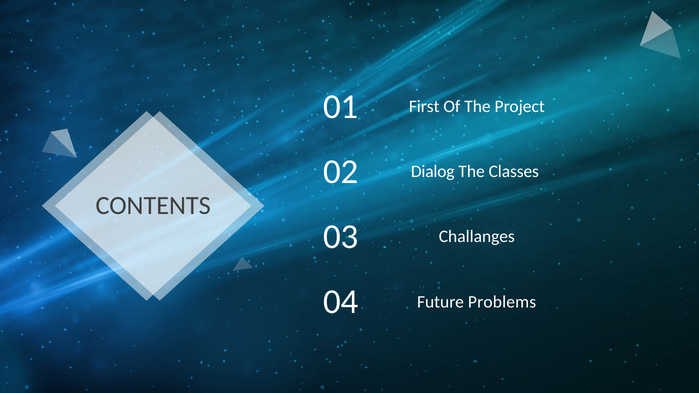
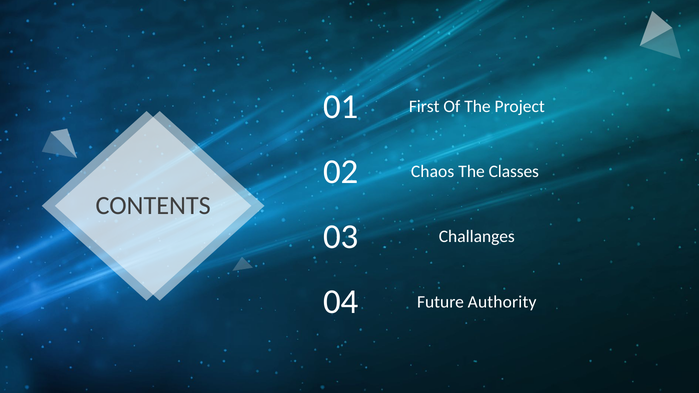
Dialog: Dialog -> Chaos (433, 172)
Problems: Problems -> Authority (502, 302)
